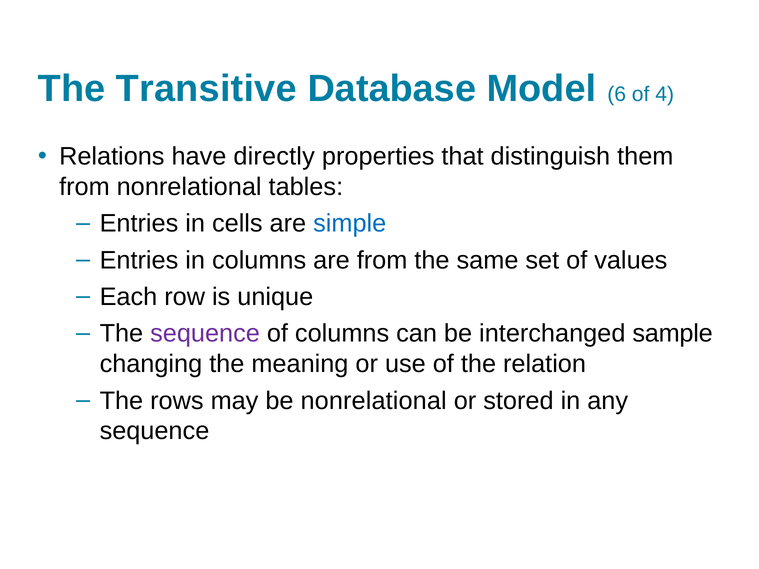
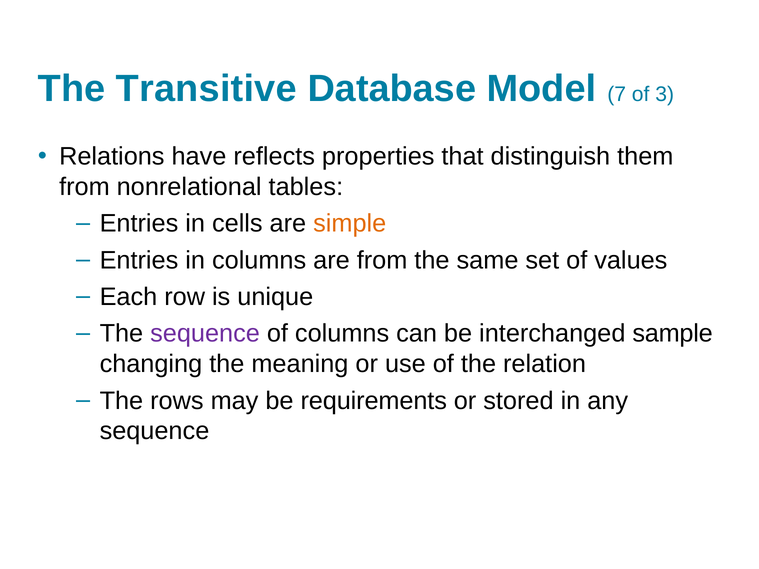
6: 6 -> 7 (617, 94)
4: 4 -> 3 (665, 94)
directly: directly -> reflects (274, 157)
simple colour: blue -> orange (350, 224)
be nonrelational: nonrelational -> requirements (374, 401)
